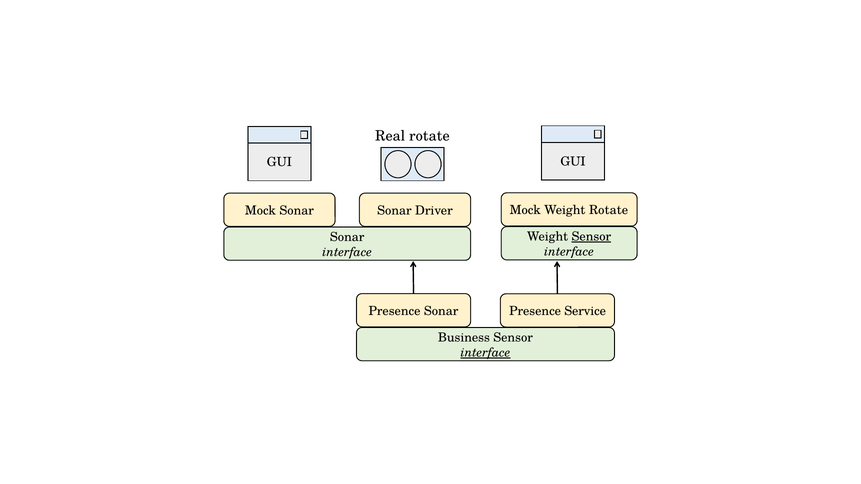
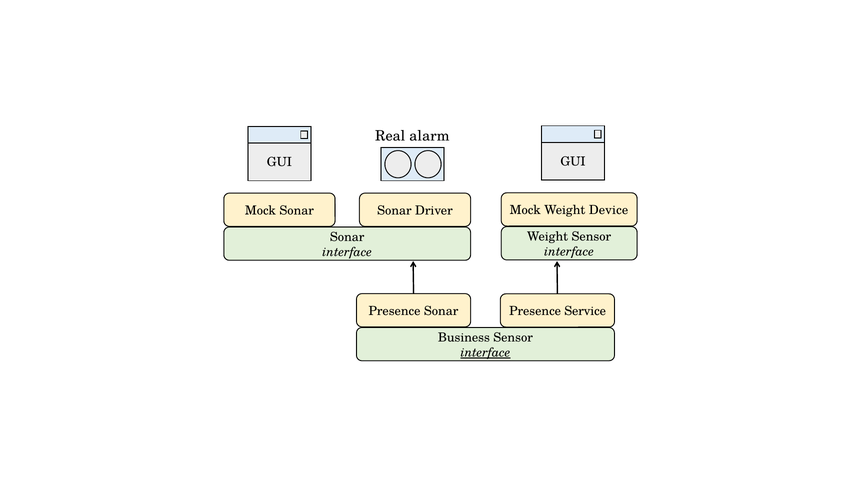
Real rotate: rotate -> alarm (429, 136)
Weight Rotate: Rotate -> Device (609, 210)
Sensor underline: present -> none (591, 237)
